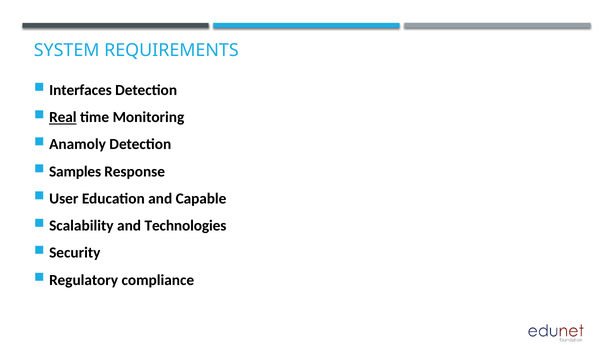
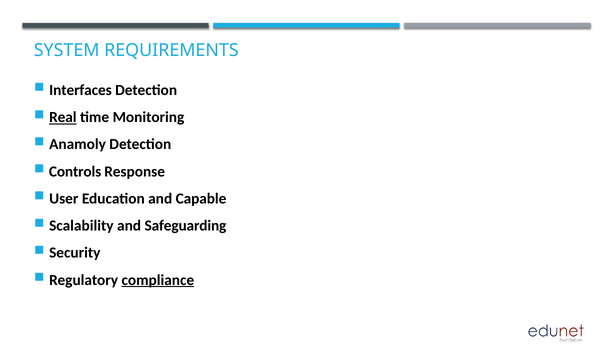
Samples: Samples -> Controls (75, 171)
Technologies: Technologies -> Safeguarding (185, 226)
compliance underline: none -> present (158, 280)
